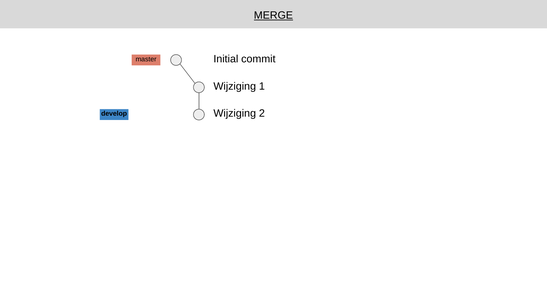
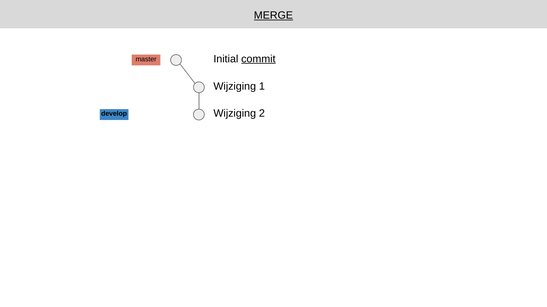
commit underline: none -> present (258, 59)
